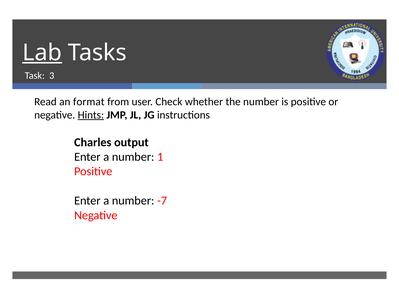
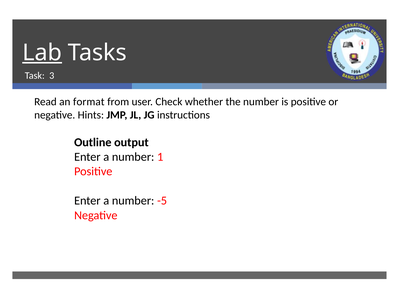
Hints underline: present -> none (91, 115)
Charles: Charles -> Outline (93, 142)
-7: -7 -> -5 (162, 201)
